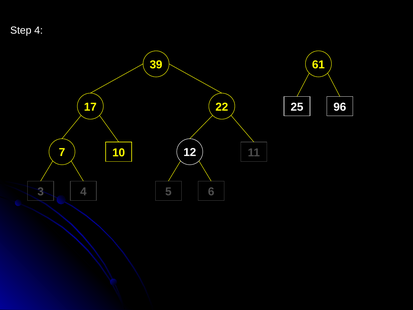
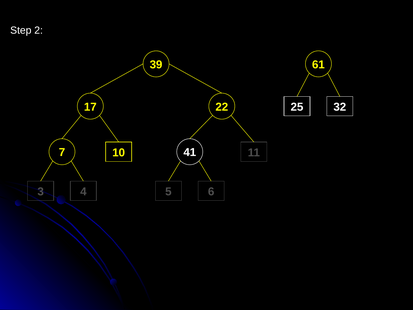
Step 4: 4 -> 2 (39, 30)
96: 96 -> 32 (340, 107)
12: 12 -> 41 (190, 152)
